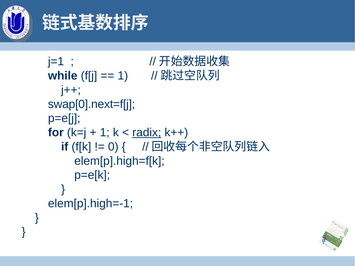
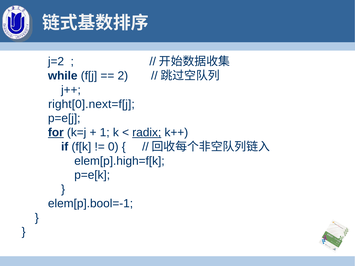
j=1: j=1 -> j=2 (56, 62)
1: 1 -> 2 (123, 76)
swap[0].next=f[j: swap[0].next=f[j -> right[0].next=f[j (91, 104)
for underline: none -> present (56, 133)
elem[p].high=-1: elem[p].high=-1 -> elem[p].bool=-1 (91, 204)
